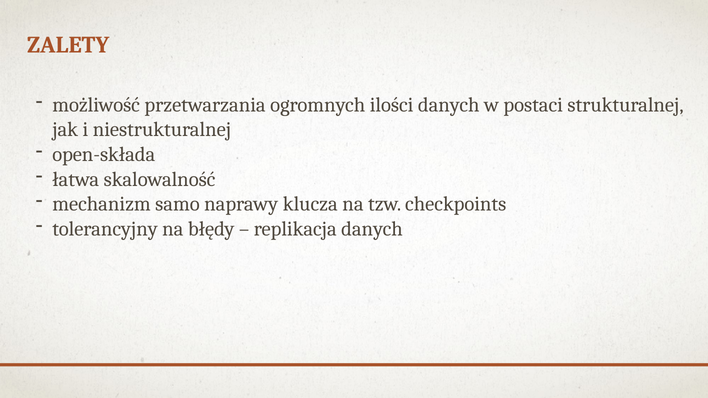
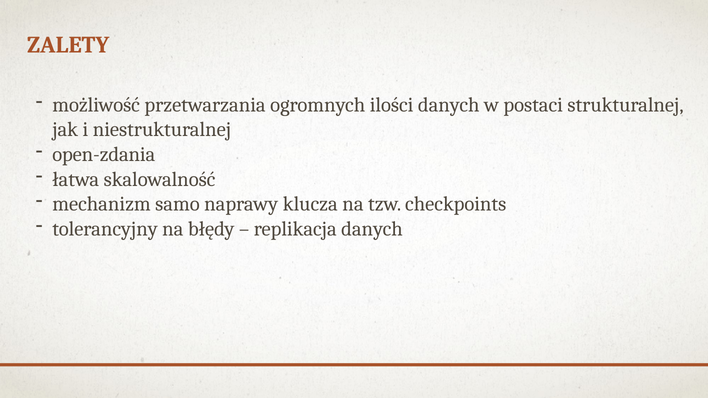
open-składa: open-składa -> open-zdania (104, 155)
